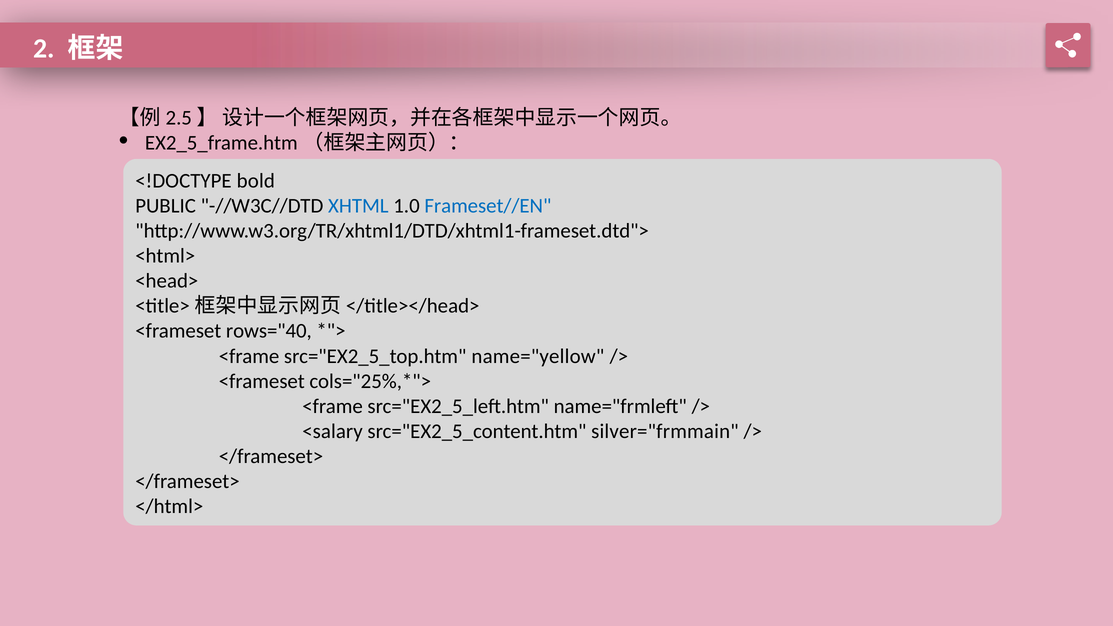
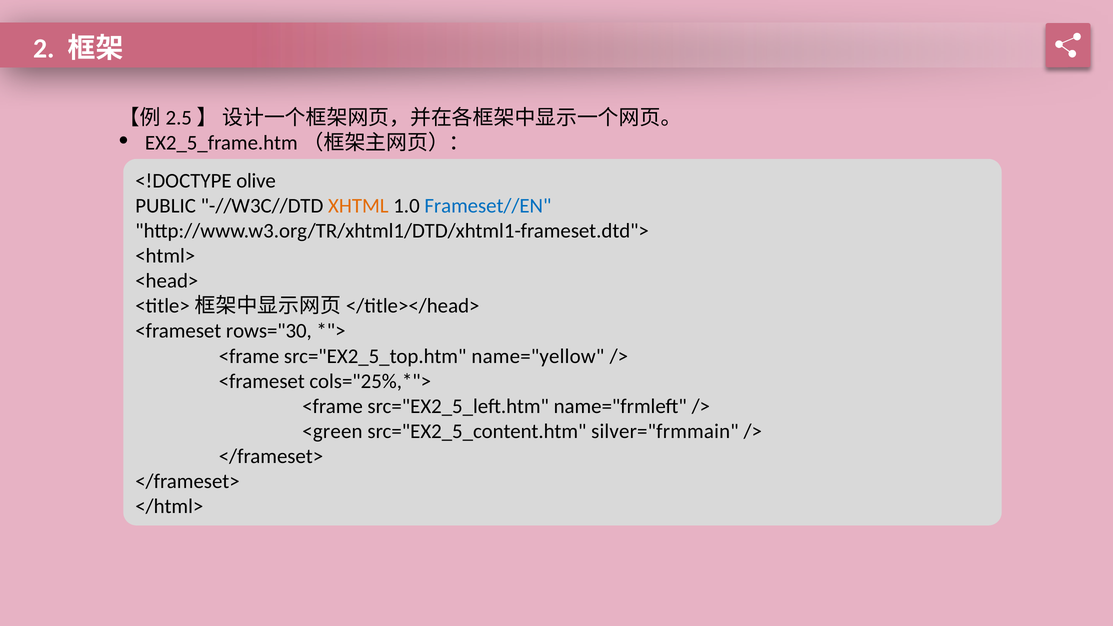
bold: bold -> olive (256, 181)
XHTML colour: blue -> orange (358, 206)
rows="40: rows="40 -> rows="30 (269, 331)
<salary: <salary -> <green (332, 431)
